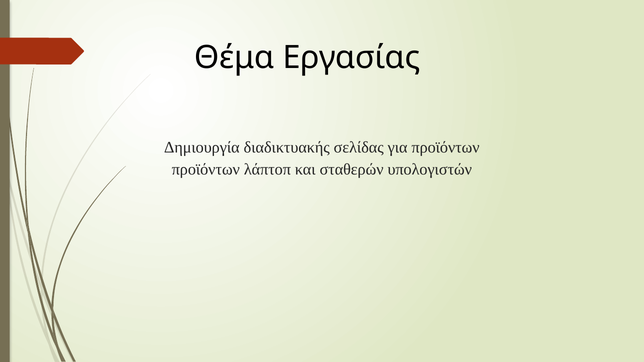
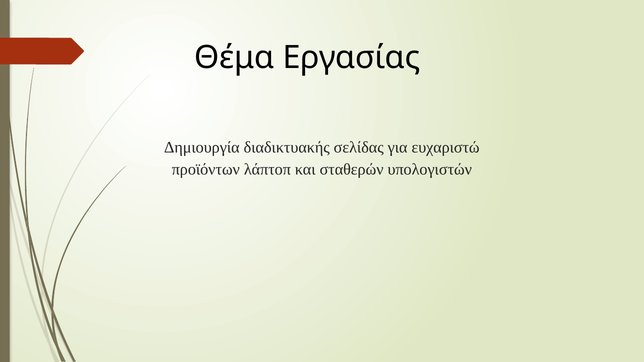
για προϊόντων: προϊόντων -> ευχαριστώ (446, 147)
